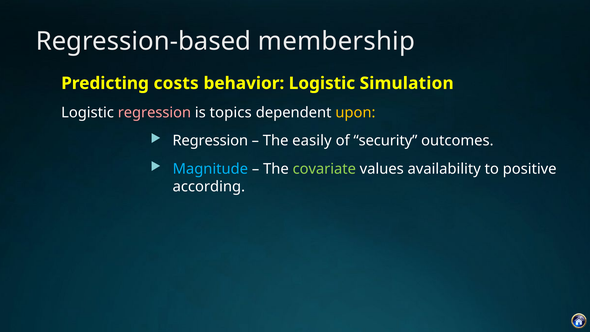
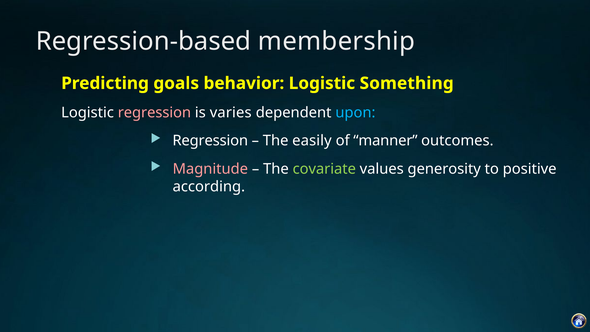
costs: costs -> goals (176, 83)
Simulation: Simulation -> Something (407, 83)
topics: topics -> varies (231, 113)
upon colour: yellow -> light blue (355, 113)
security: security -> manner (385, 141)
Magnitude colour: light blue -> pink (210, 169)
availability: availability -> generosity (444, 169)
